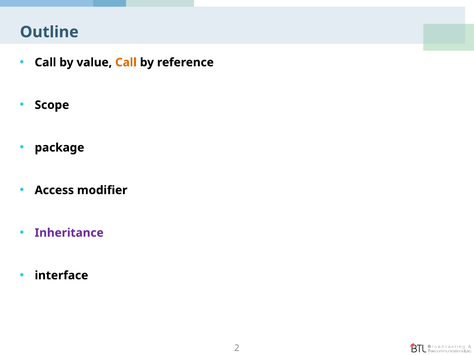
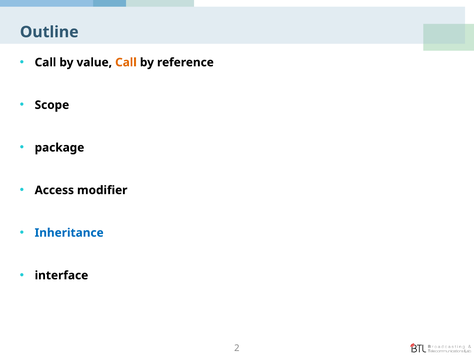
Inheritance colour: purple -> blue (69, 233)
